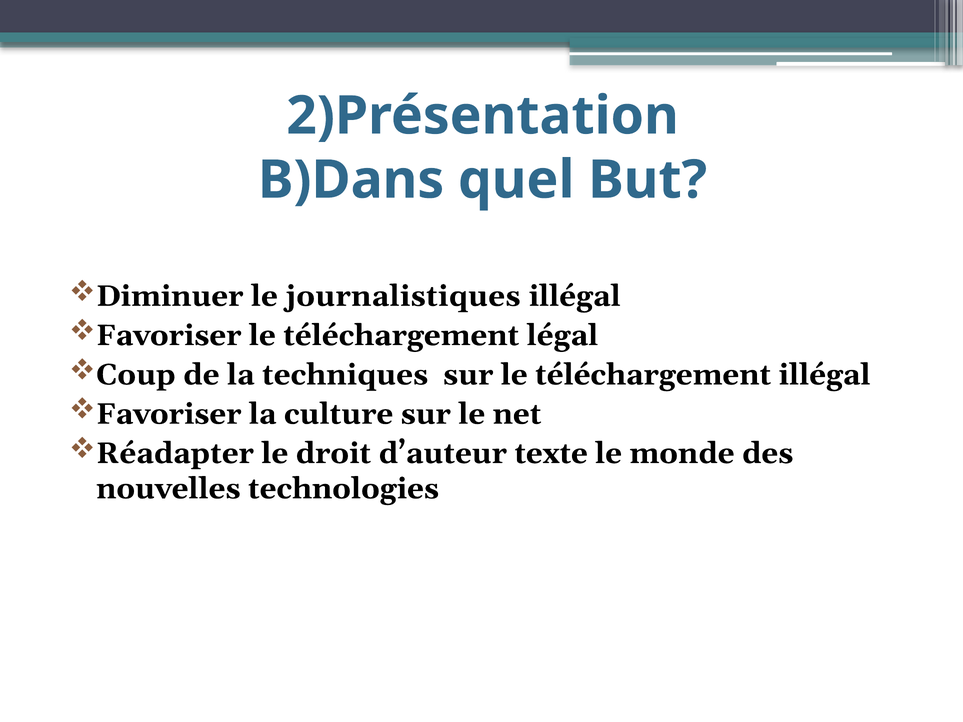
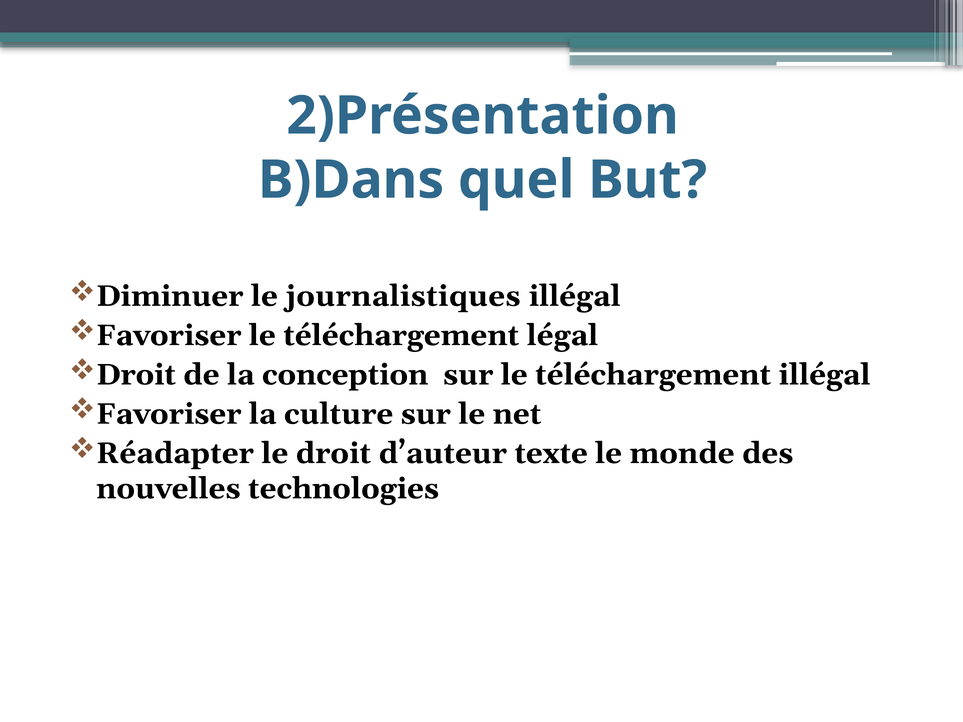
Coup: Coup -> Droit (136, 375)
techniques: techniques -> conception (345, 375)
